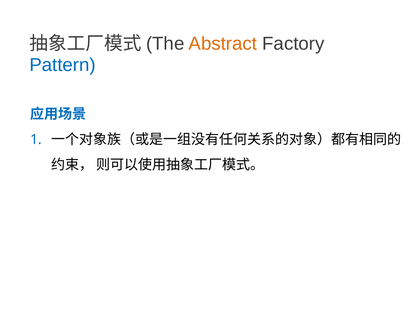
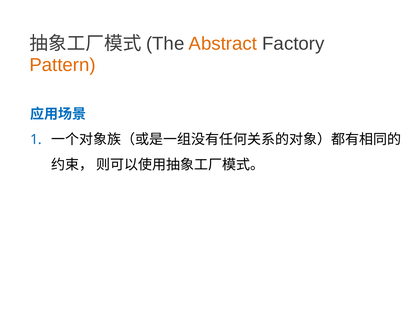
Pattern colour: blue -> orange (63, 65)
